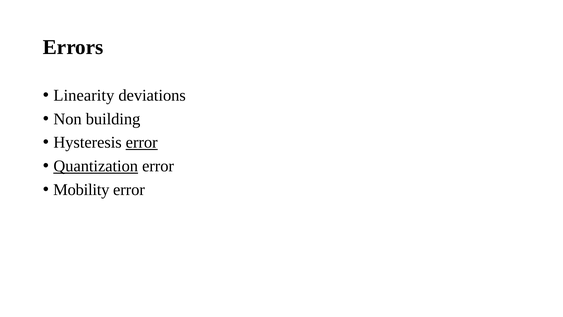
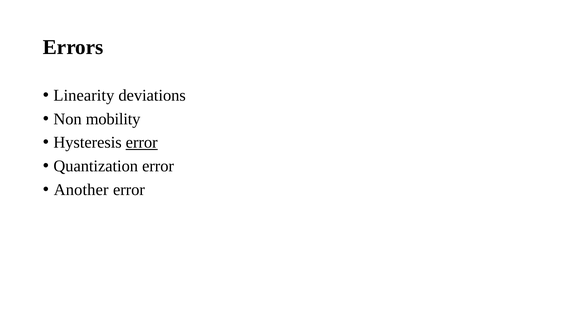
building: building -> mobility (113, 119)
Quantization underline: present -> none (96, 166)
Mobility: Mobility -> Another (81, 190)
